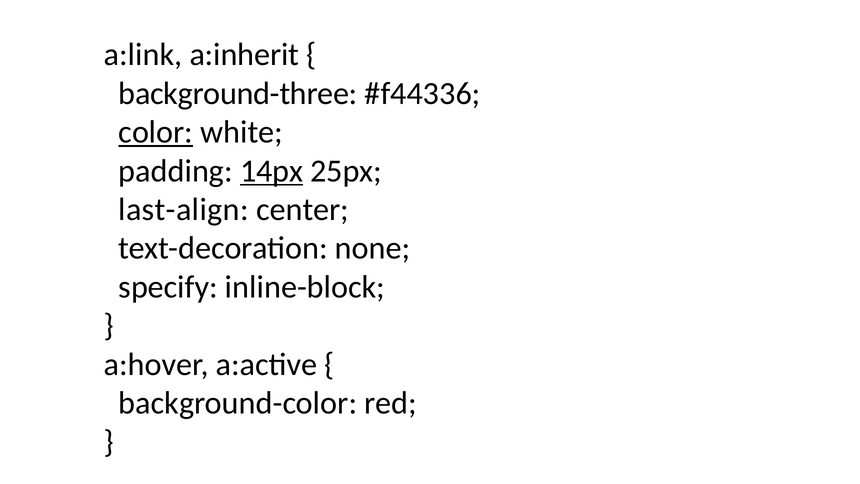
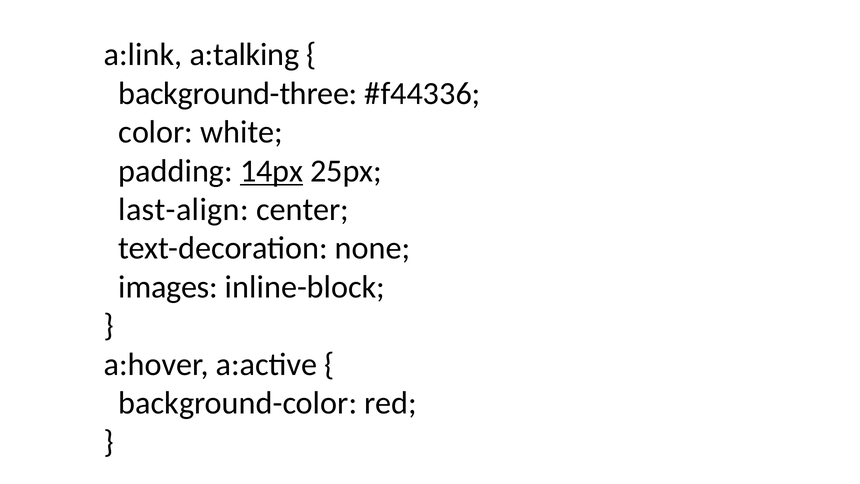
a:inherit: a:inherit -> a:talking (244, 55)
color underline: present -> none (156, 132)
specify: specify -> images (168, 287)
